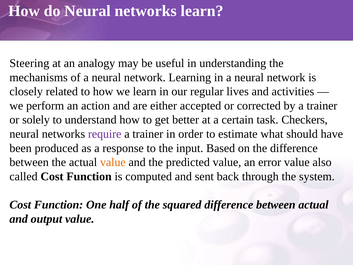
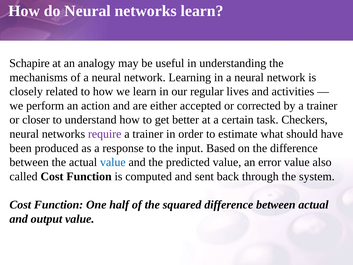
Steering: Steering -> Schapire (29, 63)
solely: solely -> closer (36, 120)
value colour: orange -> blue (113, 162)
